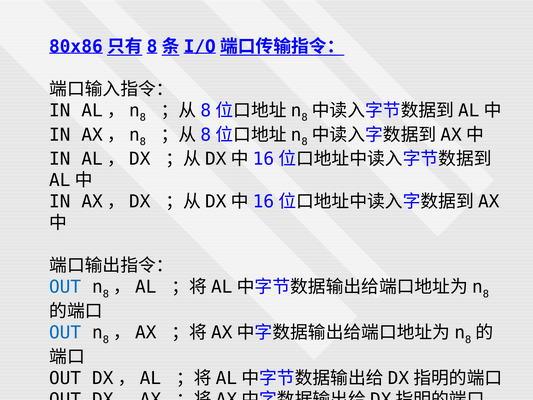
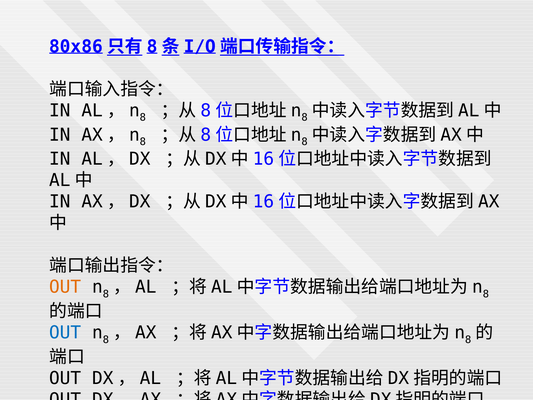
OUT colour: blue -> orange (65, 287)
